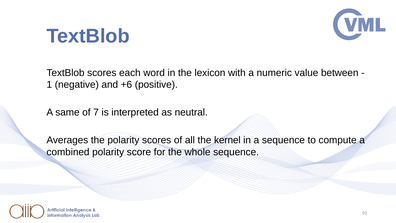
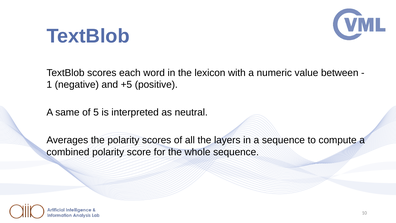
+6: +6 -> +5 (126, 85)
7: 7 -> 5 (96, 112)
kernel: kernel -> layers (227, 140)
